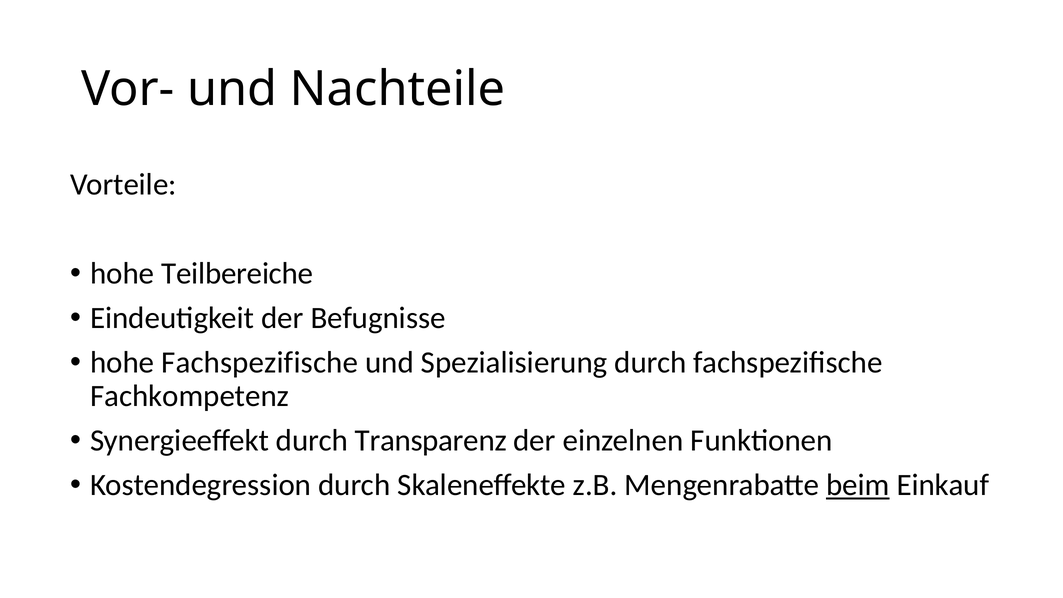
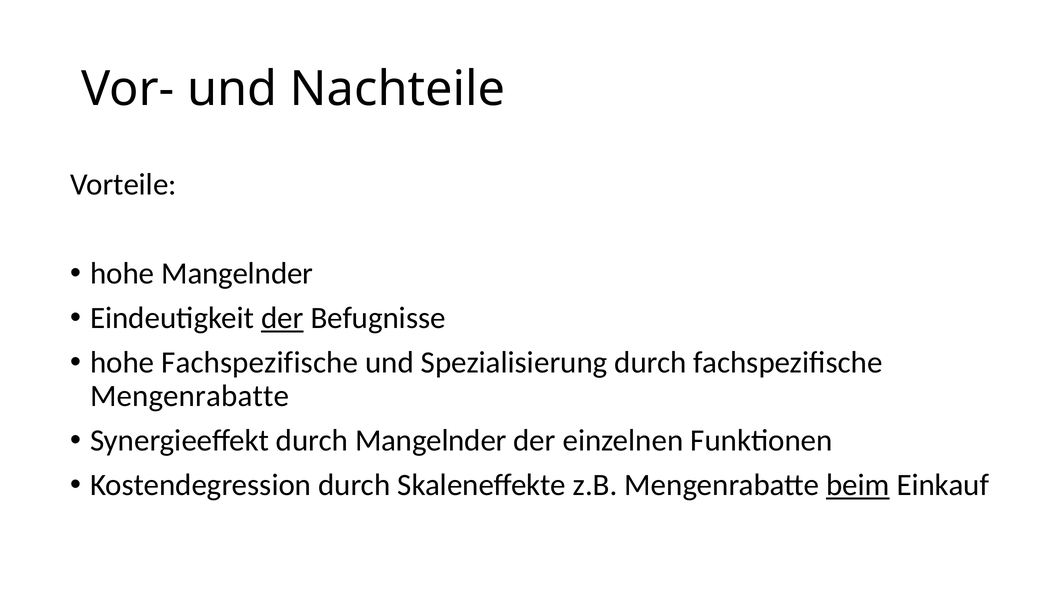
hohe Teilbereiche: Teilbereiche -> Mangelnder (237, 274)
der underline: none -> present (282, 318)
Fachkompetenz: Fachkompetenz -> Mengenrabatte (189, 396)
durch Transparenz: Transparenz -> Mangelnder (431, 440)
